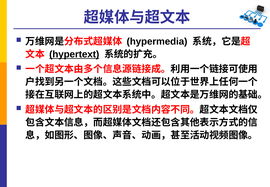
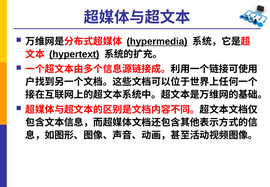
hypermedia underline: none -> present (157, 41)
